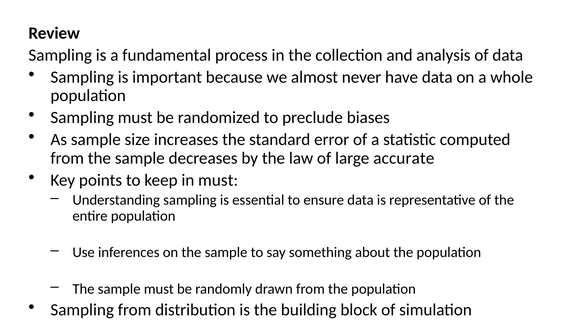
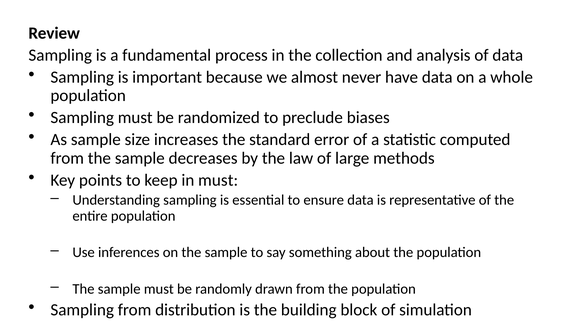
accurate: accurate -> methods (404, 158)
